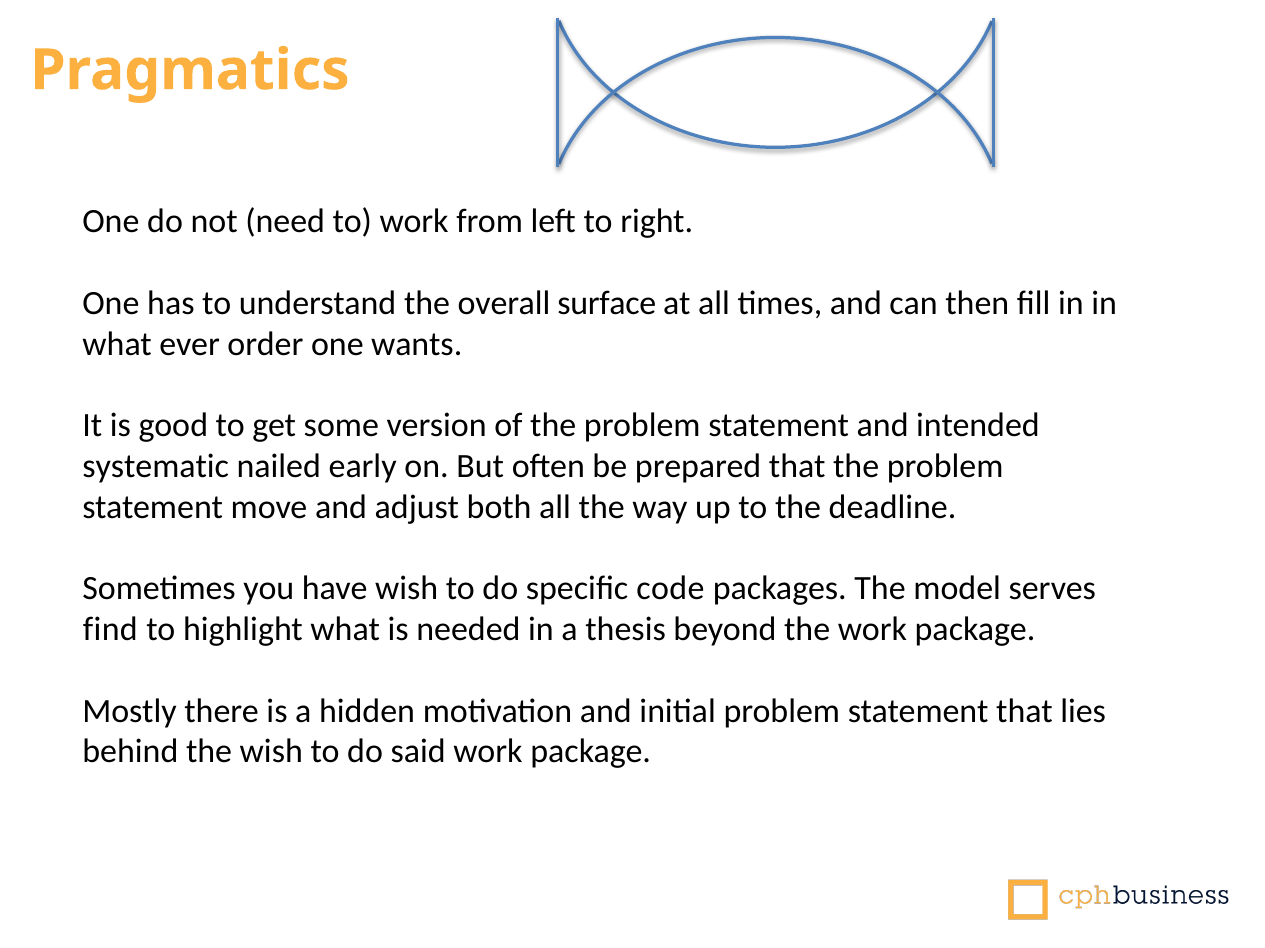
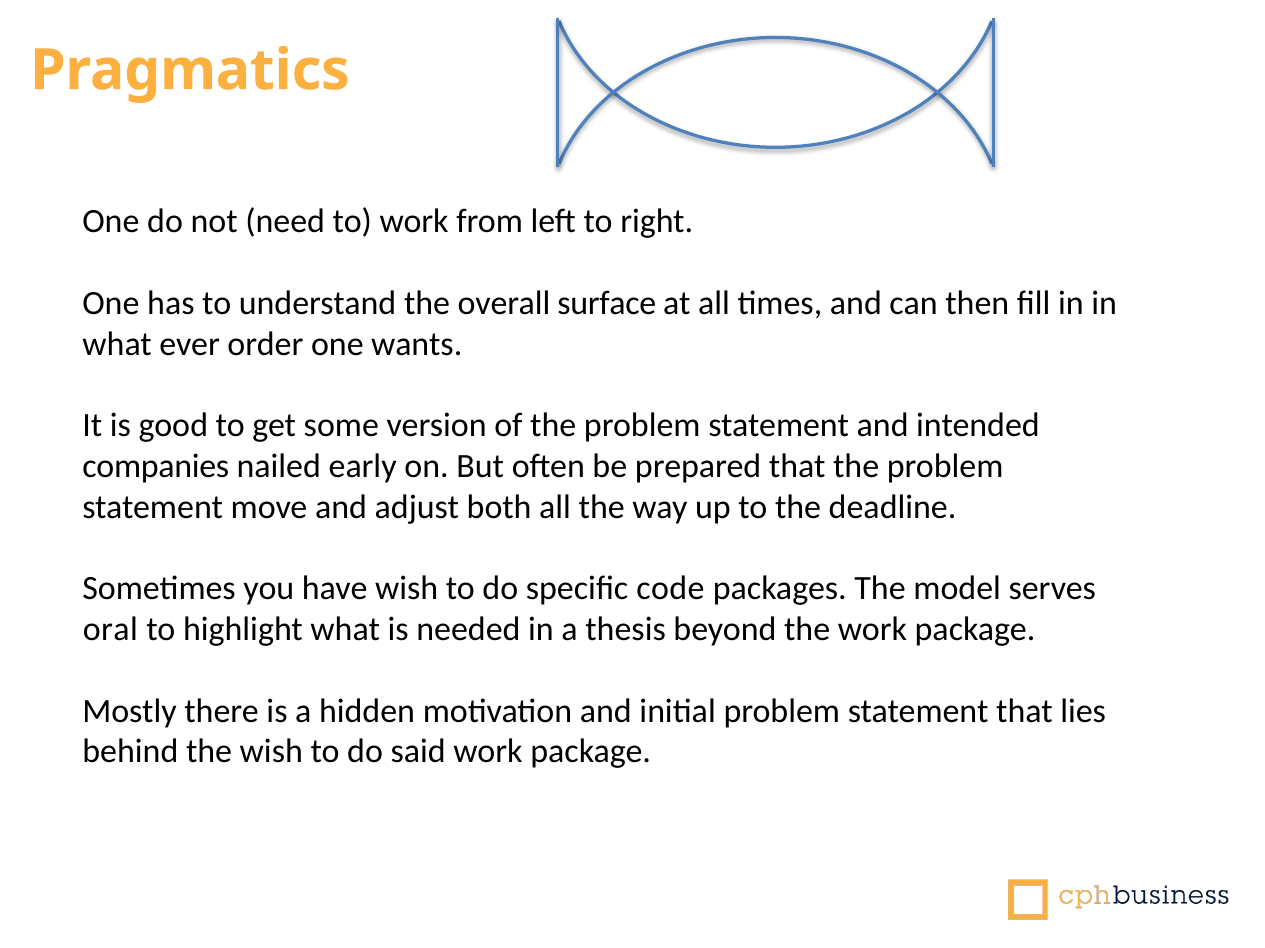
systematic: systematic -> companies (156, 466)
find: find -> oral (110, 629)
